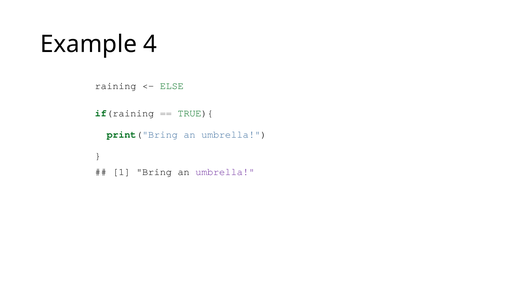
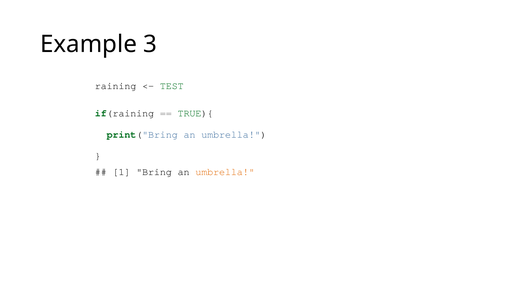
4: 4 -> 3 (150, 44)
ELSE: ELSE -> TEST (172, 86)
umbrella colour: purple -> orange (225, 172)
